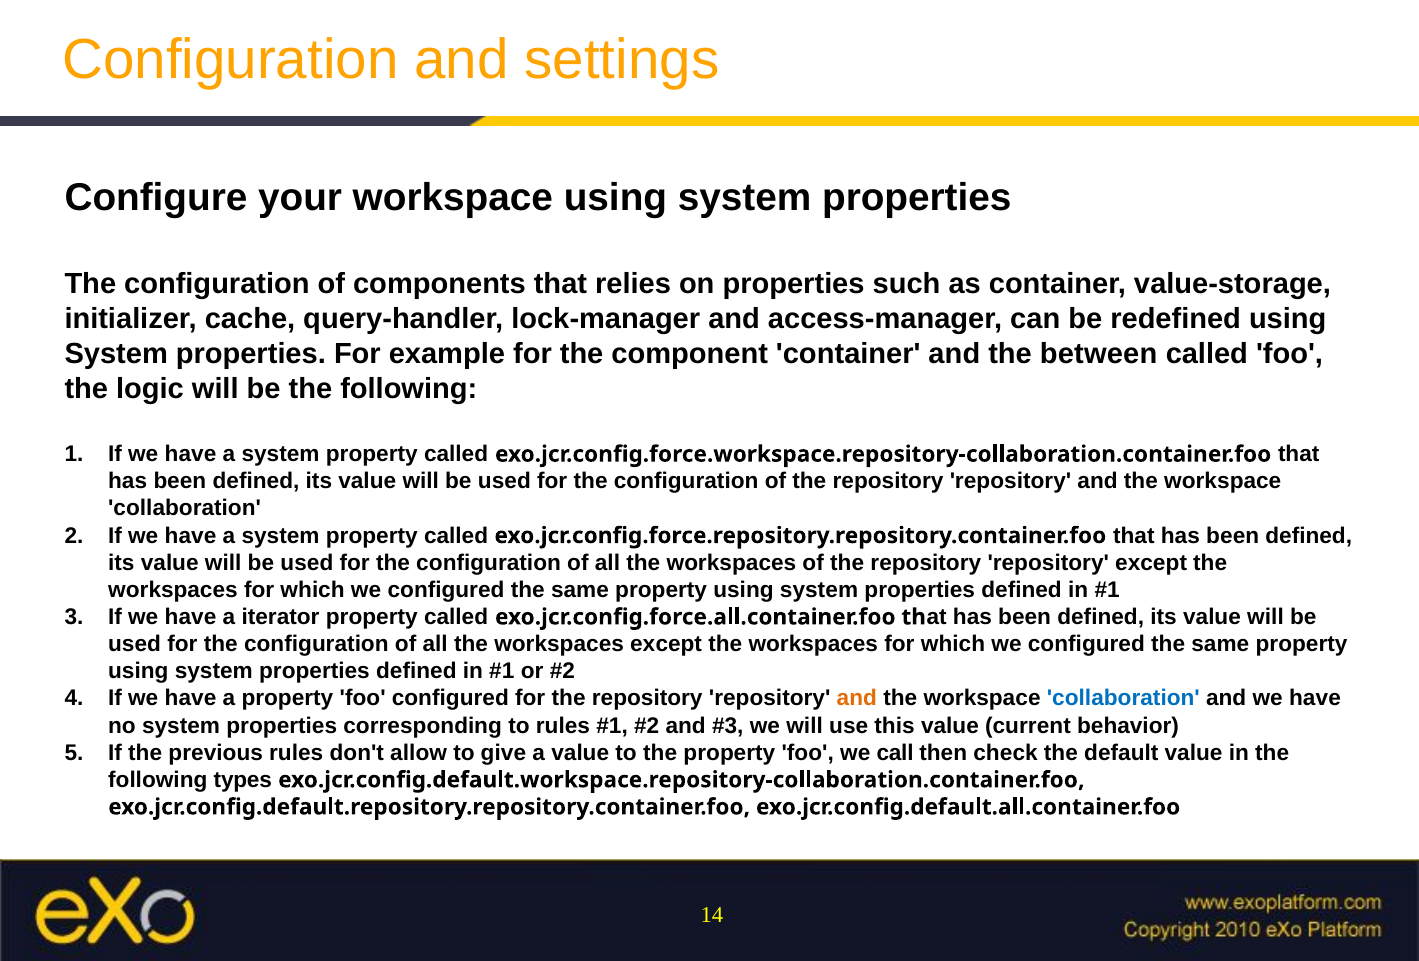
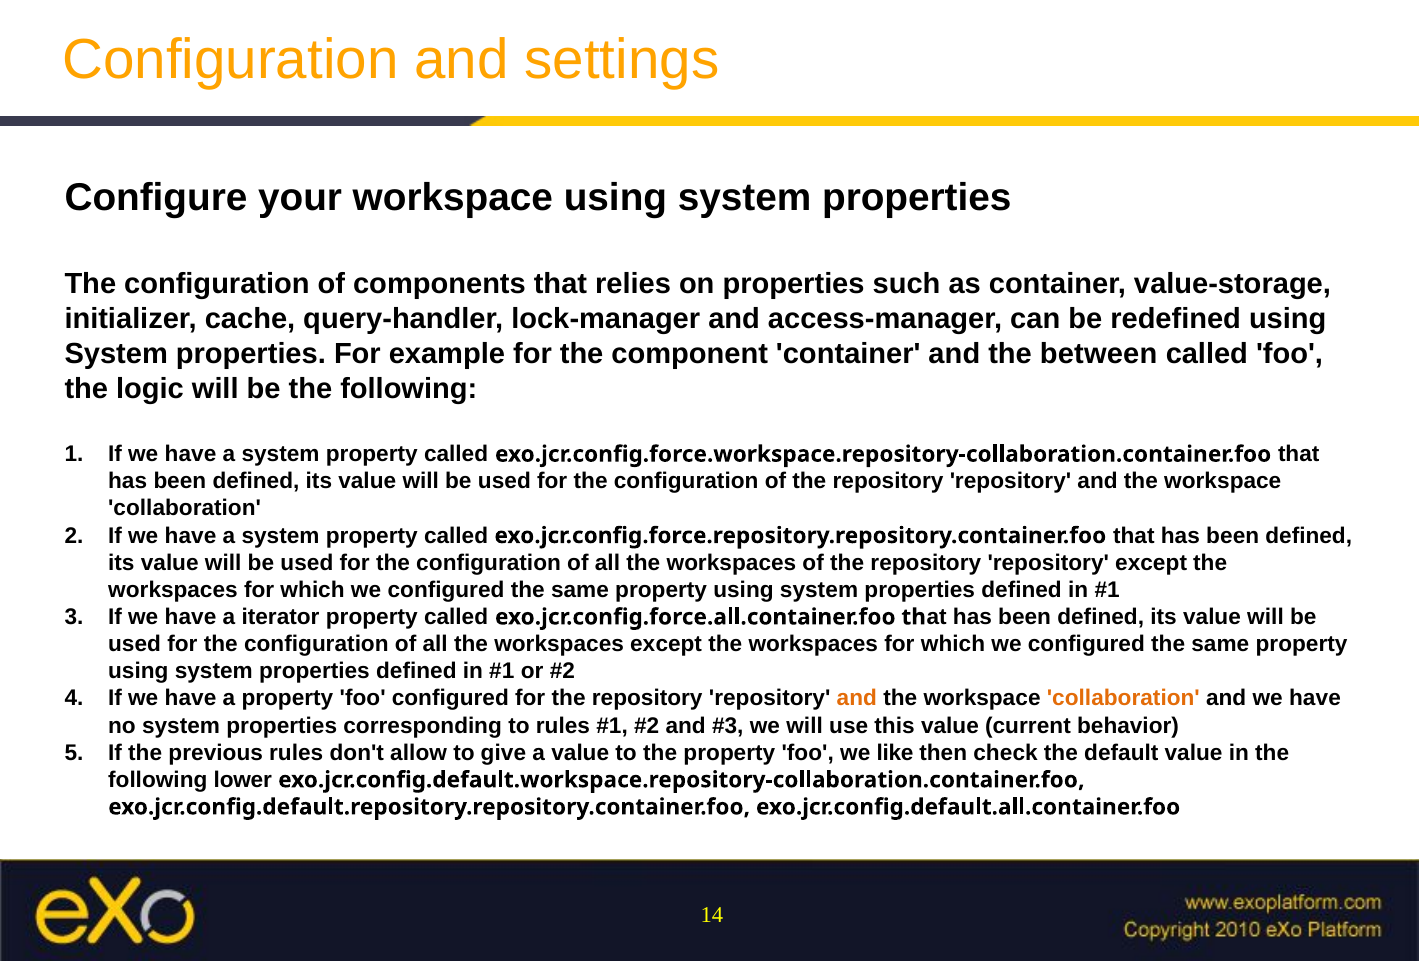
collaboration colour: blue -> orange (1123, 699)
call: call -> like (895, 753)
types: types -> lower (243, 780)
